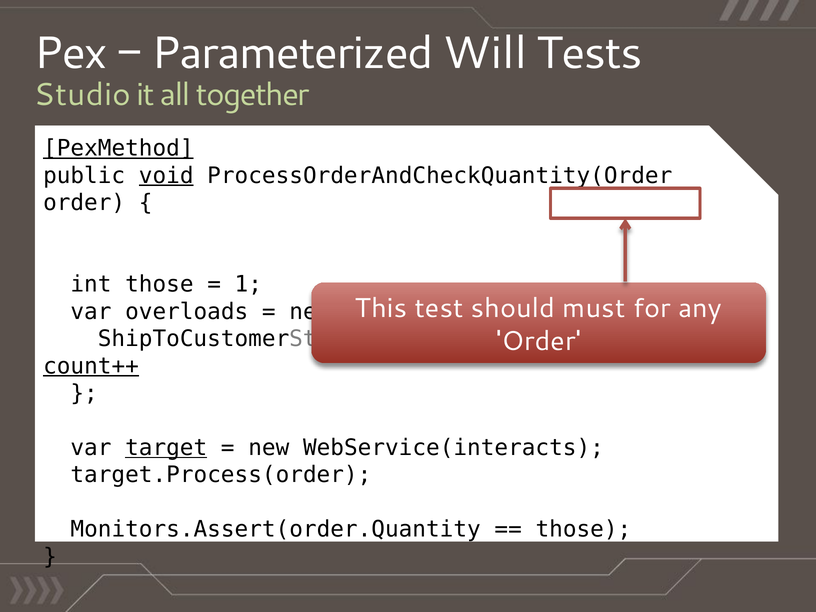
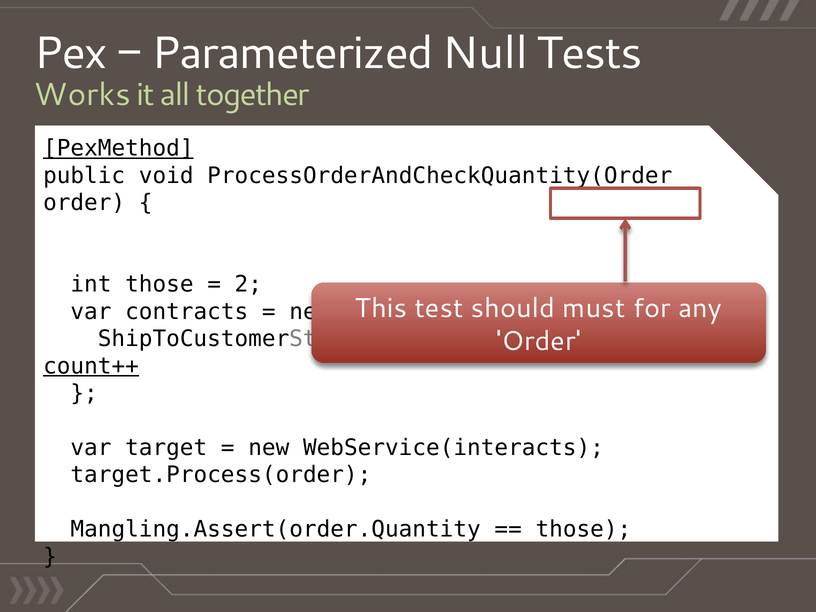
Will: Will -> Null (485, 53)
Studio: Studio -> Works (83, 95)
void underline: present -> none (166, 176)
1: 1 -> 2 (248, 284)
overloads: overloads -> contracts (187, 312)
target underline: present -> none (166, 448)
Monitors.Assert(order.Quantity: Monitors.Assert(order.Quantity -> Mangling.Assert(order.Quantity (276, 529)
